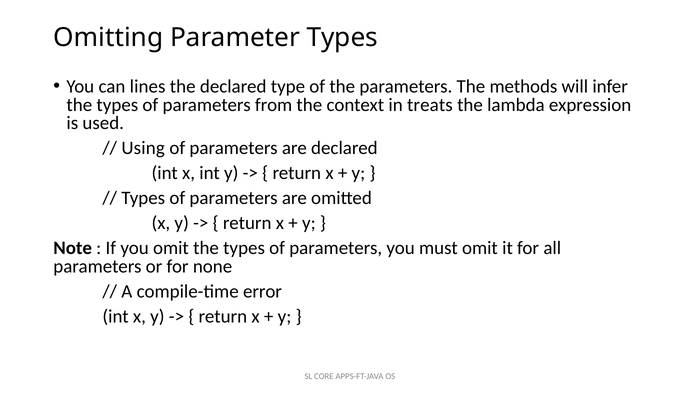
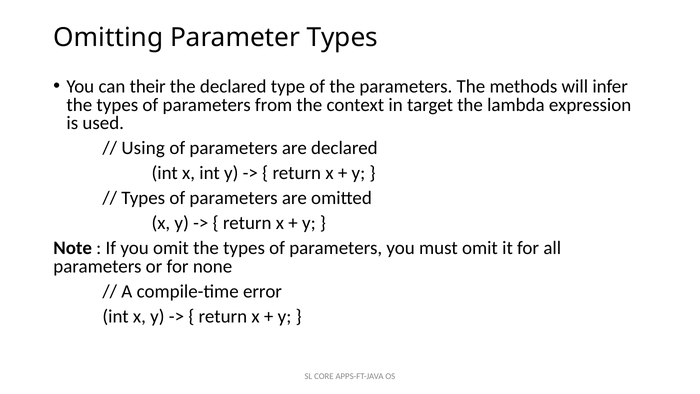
lines: lines -> their (148, 86)
treats: treats -> target (430, 105)
